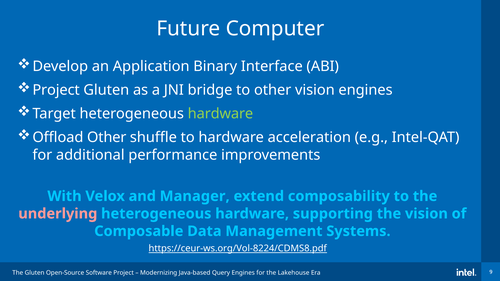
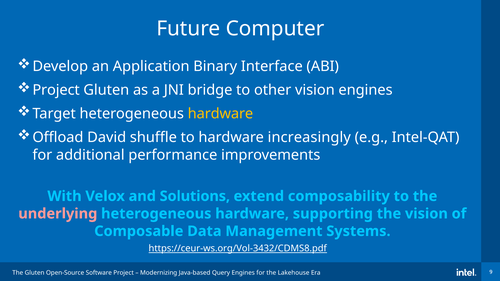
hardware colour: light green -> yellow (220, 114)
Offload Other: Other -> David (107, 138)
acceleration: acceleration -> increasingly (309, 138)
Manager: Manager -> Solutions (195, 196)
https://ceur-ws.org/Vol-8224/CDMS8.pdf: https://ceur-ws.org/Vol-8224/CDMS8.pdf -> https://ceur-ws.org/Vol-3432/CDMS8.pdf (238, 249)
